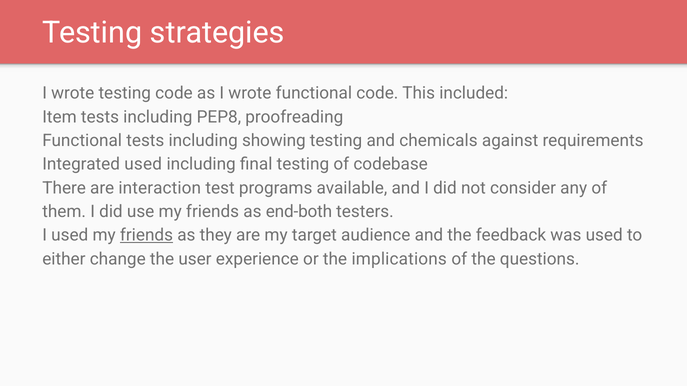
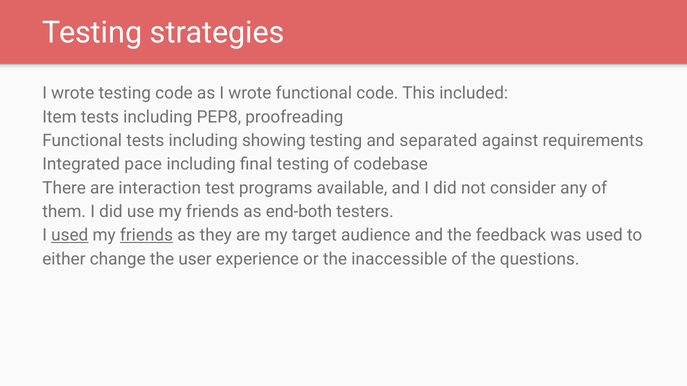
chemicals: chemicals -> separated (438, 141)
Integrated used: used -> pace (143, 164)
used underline: none -> present (70, 235)
implications: implications -> inaccessible (399, 259)
